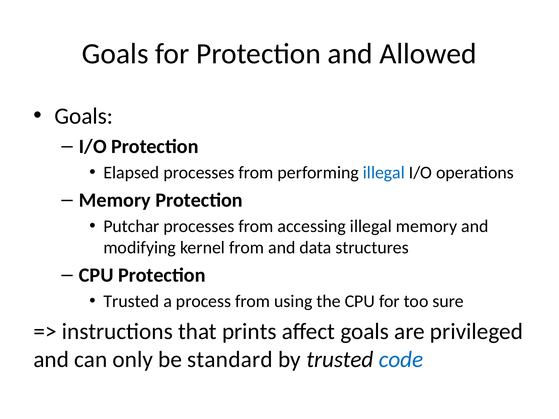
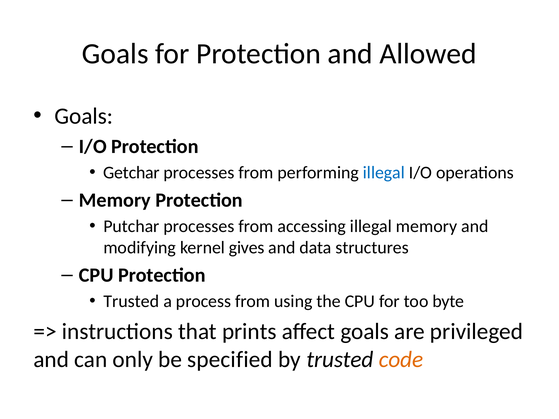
Elapsed: Elapsed -> Getchar (131, 173)
kernel from: from -> gives (247, 248)
sure: sure -> byte (448, 302)
standard: standard -> specified (230, 360)
code colour: blue -> orange (401, 360)
